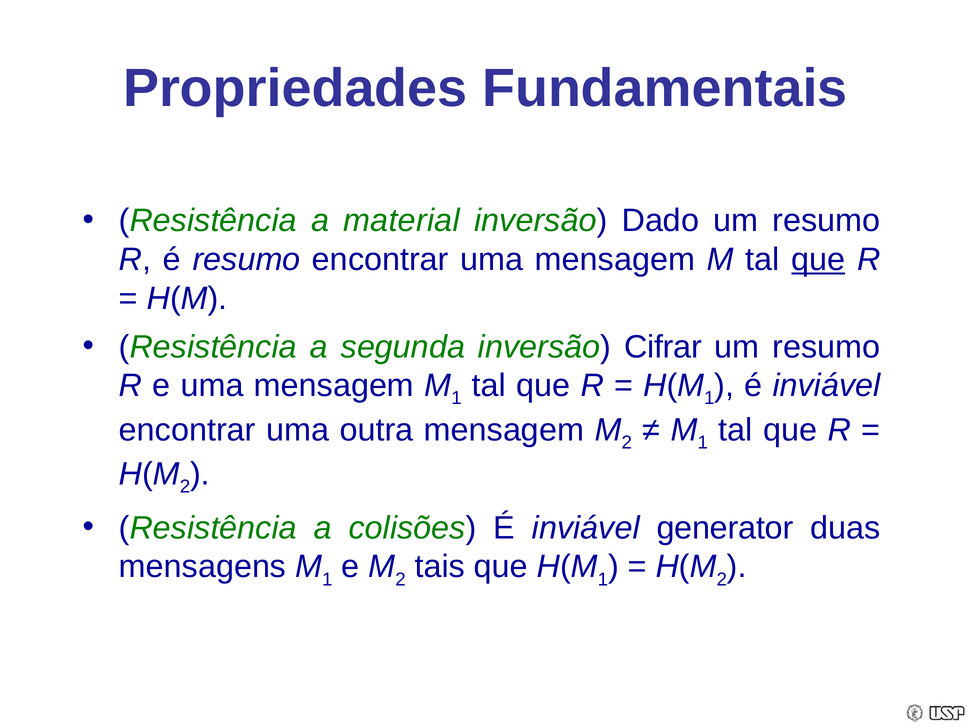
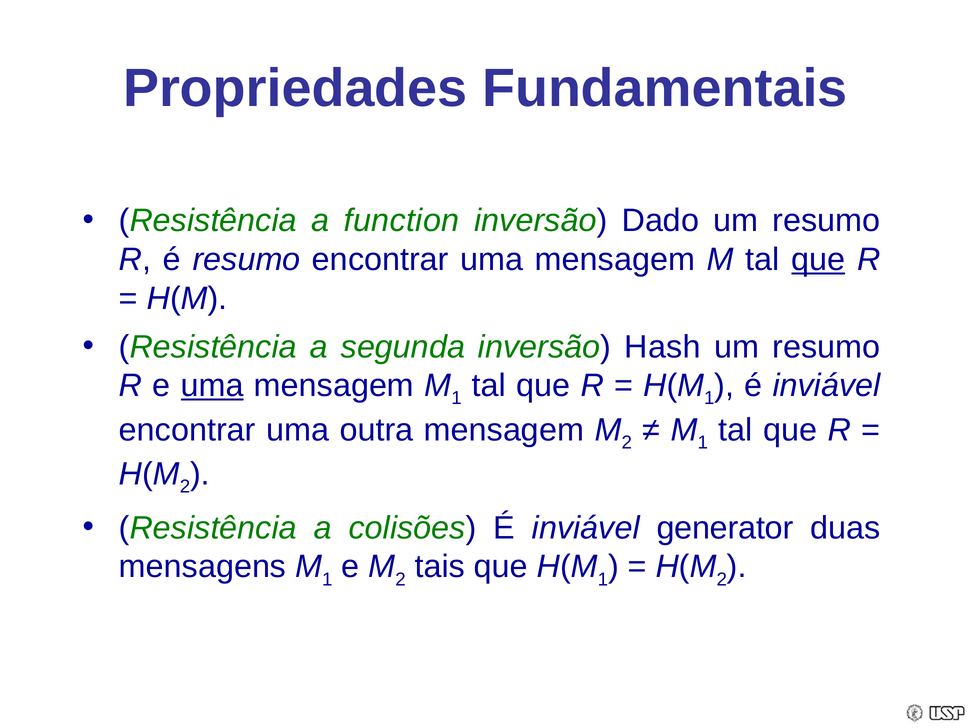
material: material -> function (402, 221)
Cifrar: Cifrar -> Hash (663, 347)
uma underline: none -> present (212, 386)
